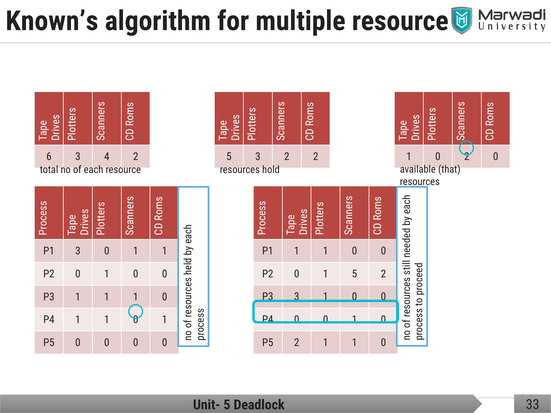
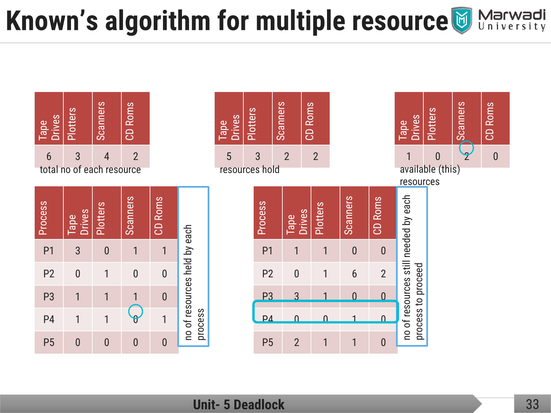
that: that -> this (449, 170)
1 5: 5 -> 6 (355, 274)
